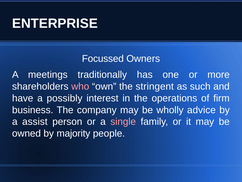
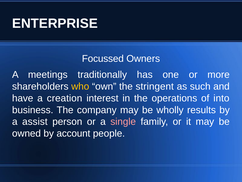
who colour: pink -> yellow (80, 86)
possibly: possibly -> creation (65, 98)
firm: firm -> into (221, 98)
advice: advice -> results (201, 110)
majority: majority -> account (73, 133)
